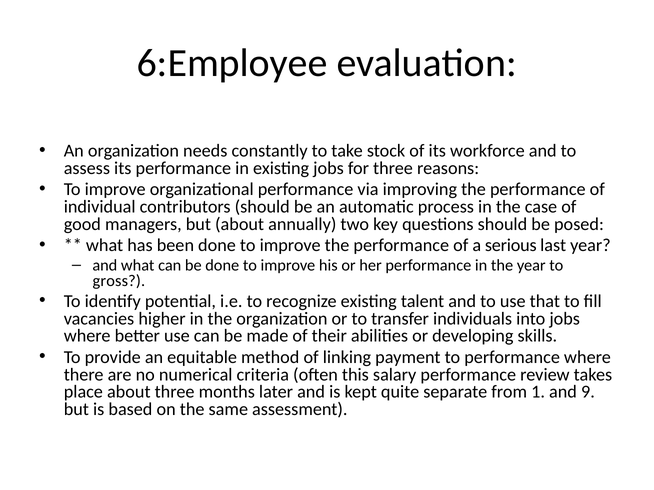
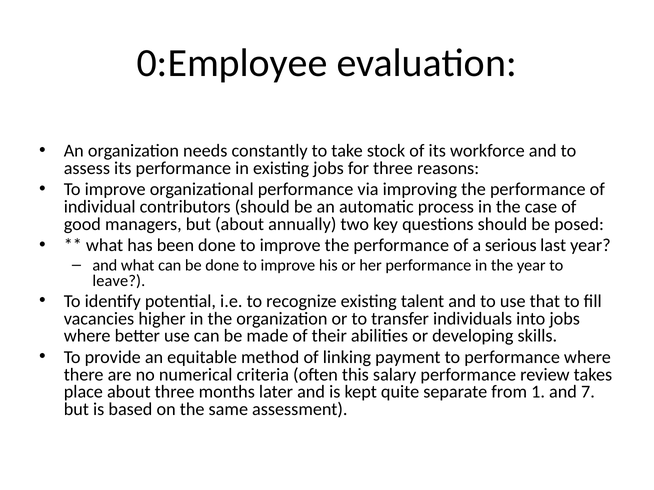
6:Employee: 6:Employee -> 0:Employee (232, 63)
gross: gross -> leave (119, 281)
9: 9 -> 7 (588, 392)
